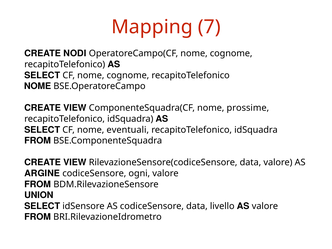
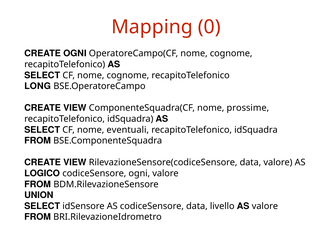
7: 7 -> 0 (209, 27)
CREATE NODI: NODI -> OGNI (75, 53)
NOME: NOME -> LONG (38, 86)
ARGINE: ARGINE -> LOGICO (42, 173)
